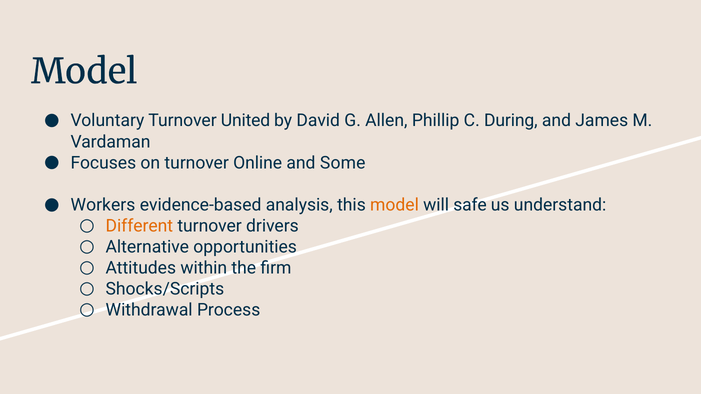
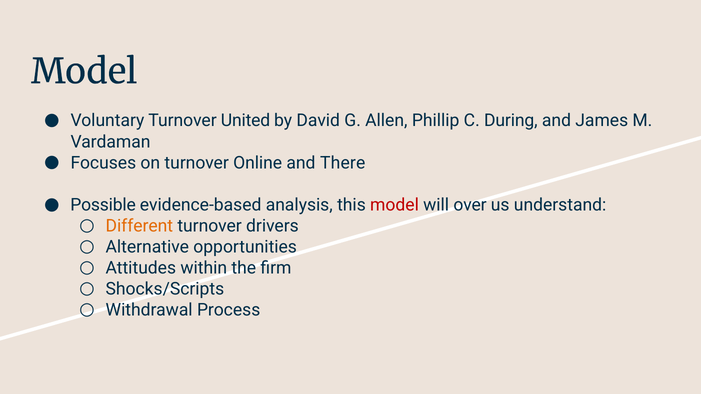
Some: Some -> There (343, 163)
Workers: Workers -> Possible (103, 205)
model colour: orange -> red (394, 205)
safe: safe -> over (470, 205)
